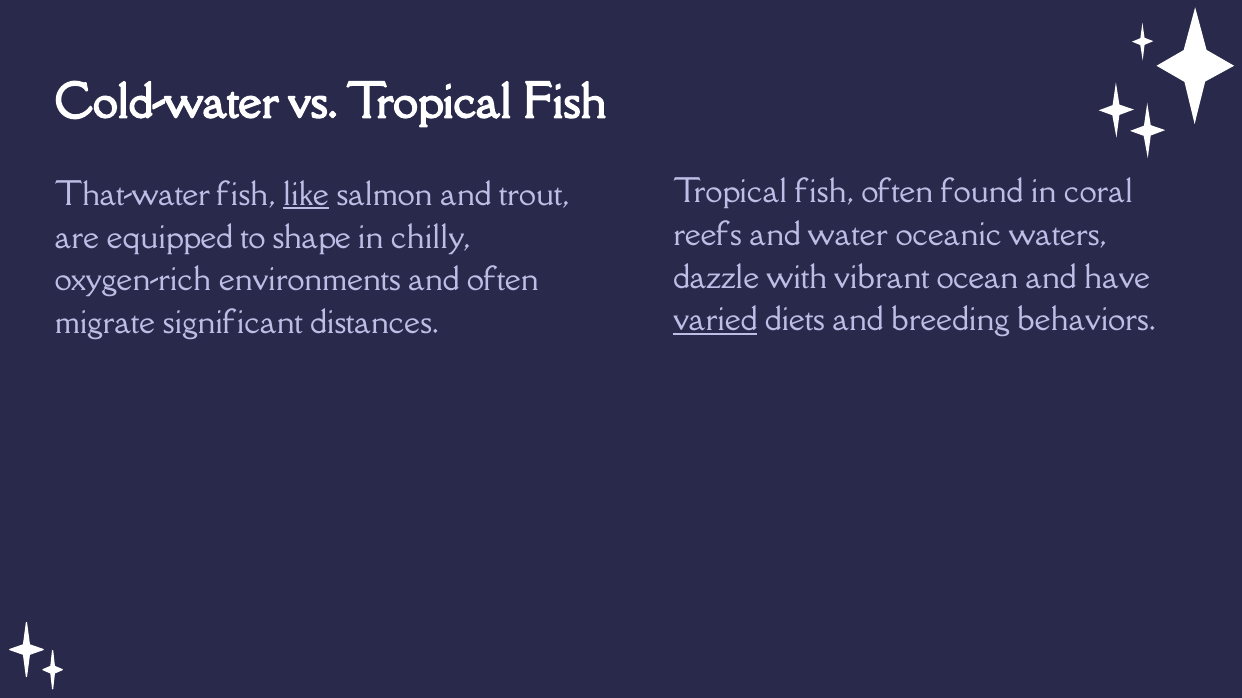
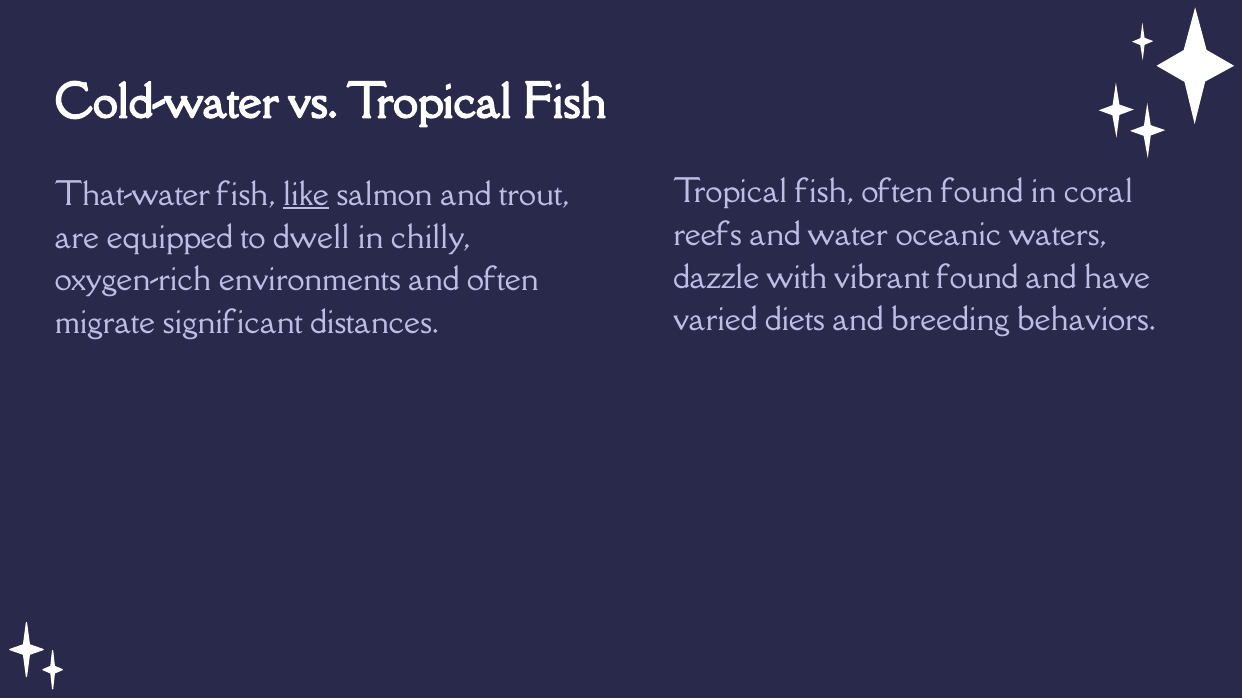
shape: shape -> dwell (311, 238)
vibrant ocean: ocean -> found (978, 278)
varied underline: present -> none (715, 321)
